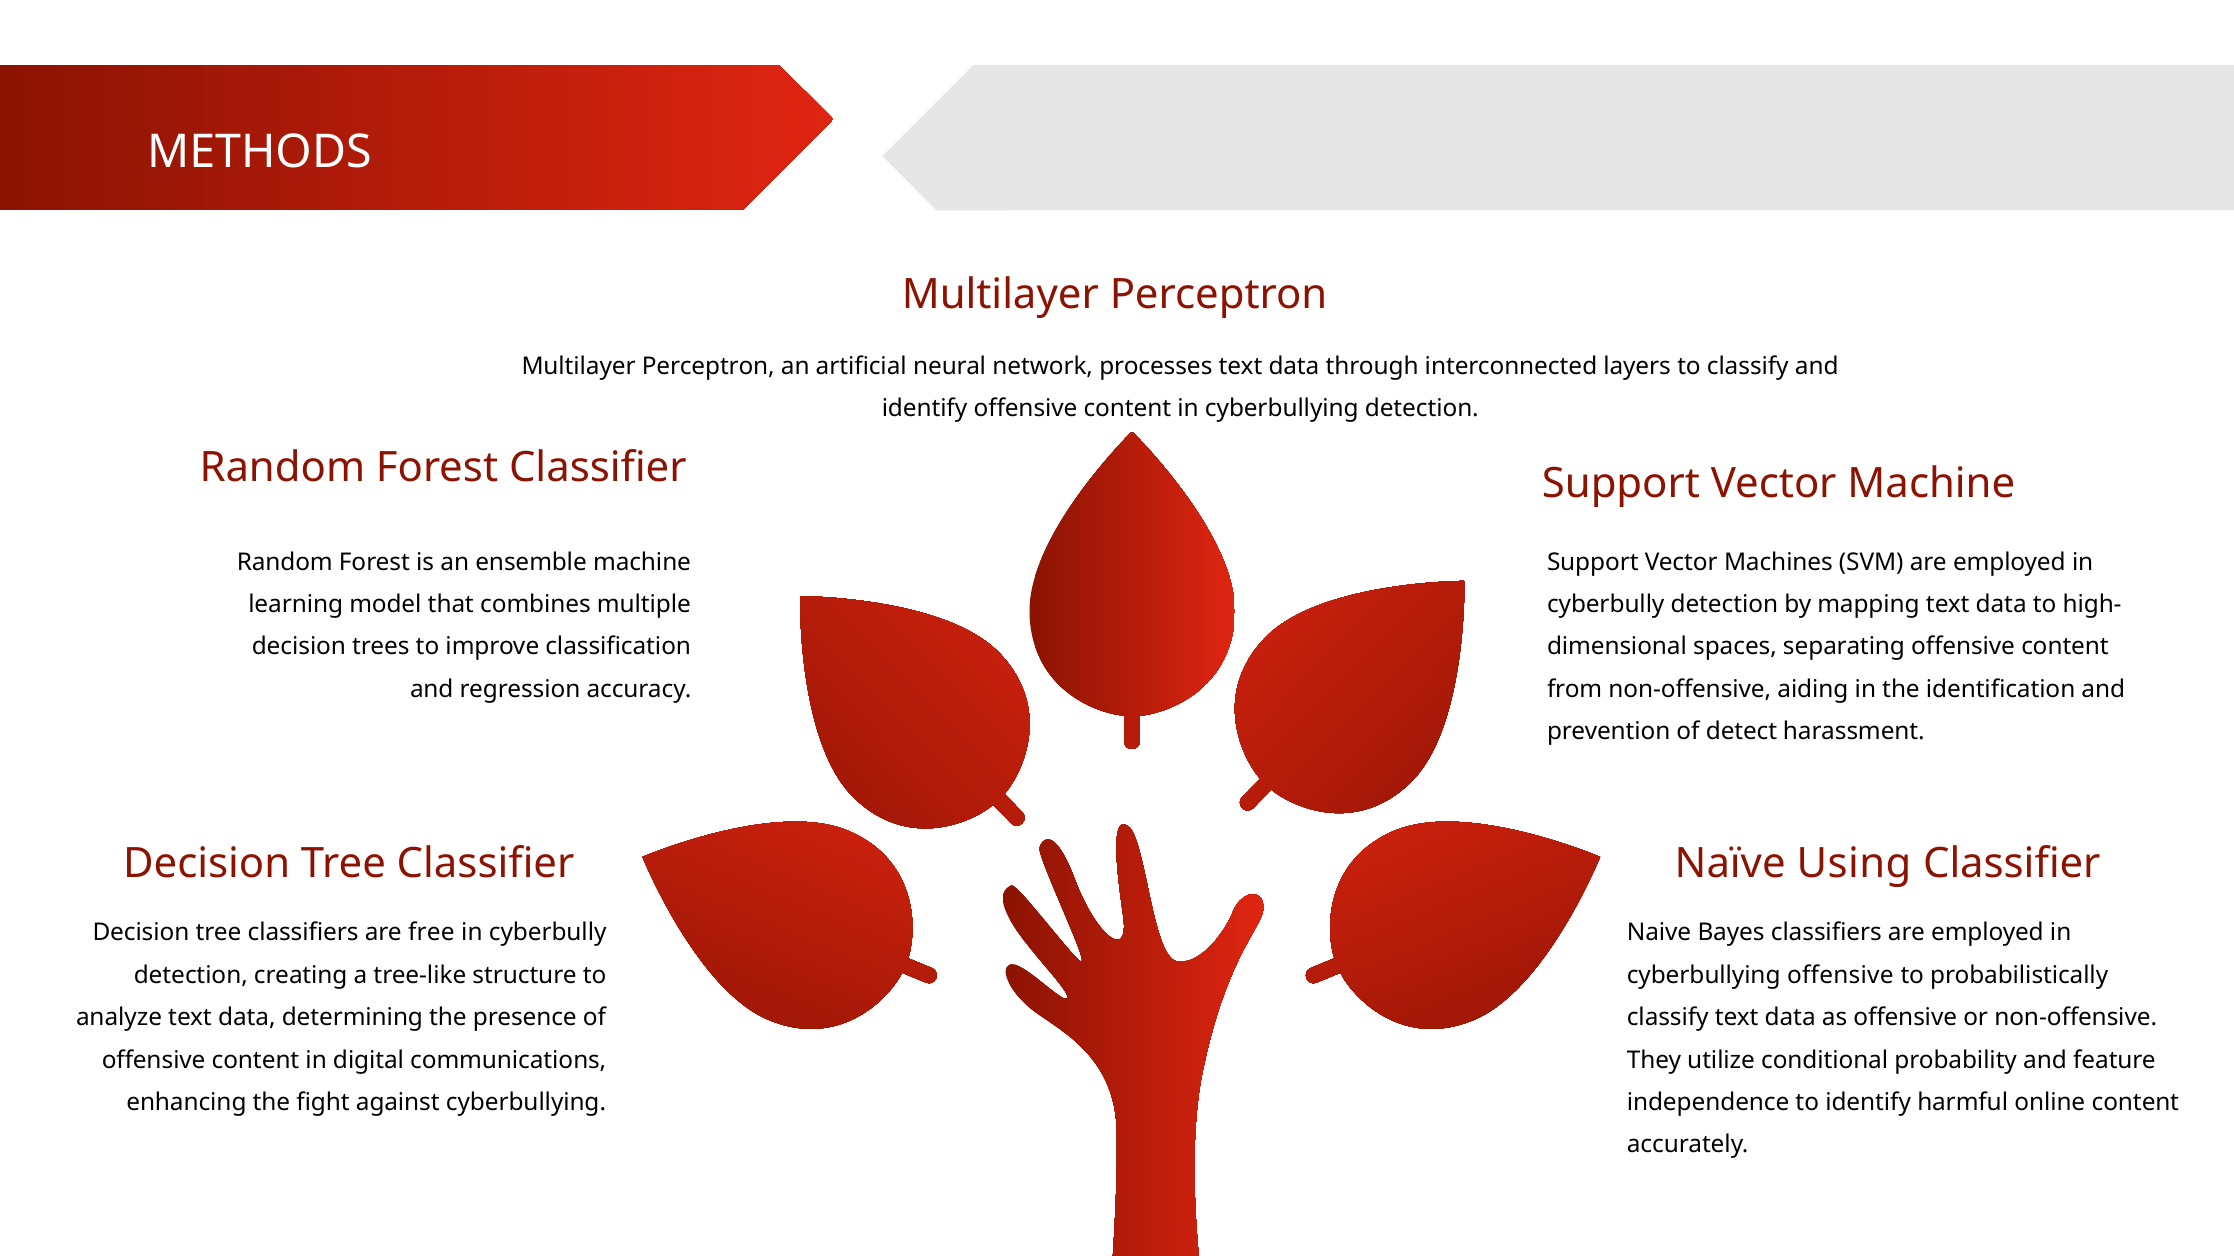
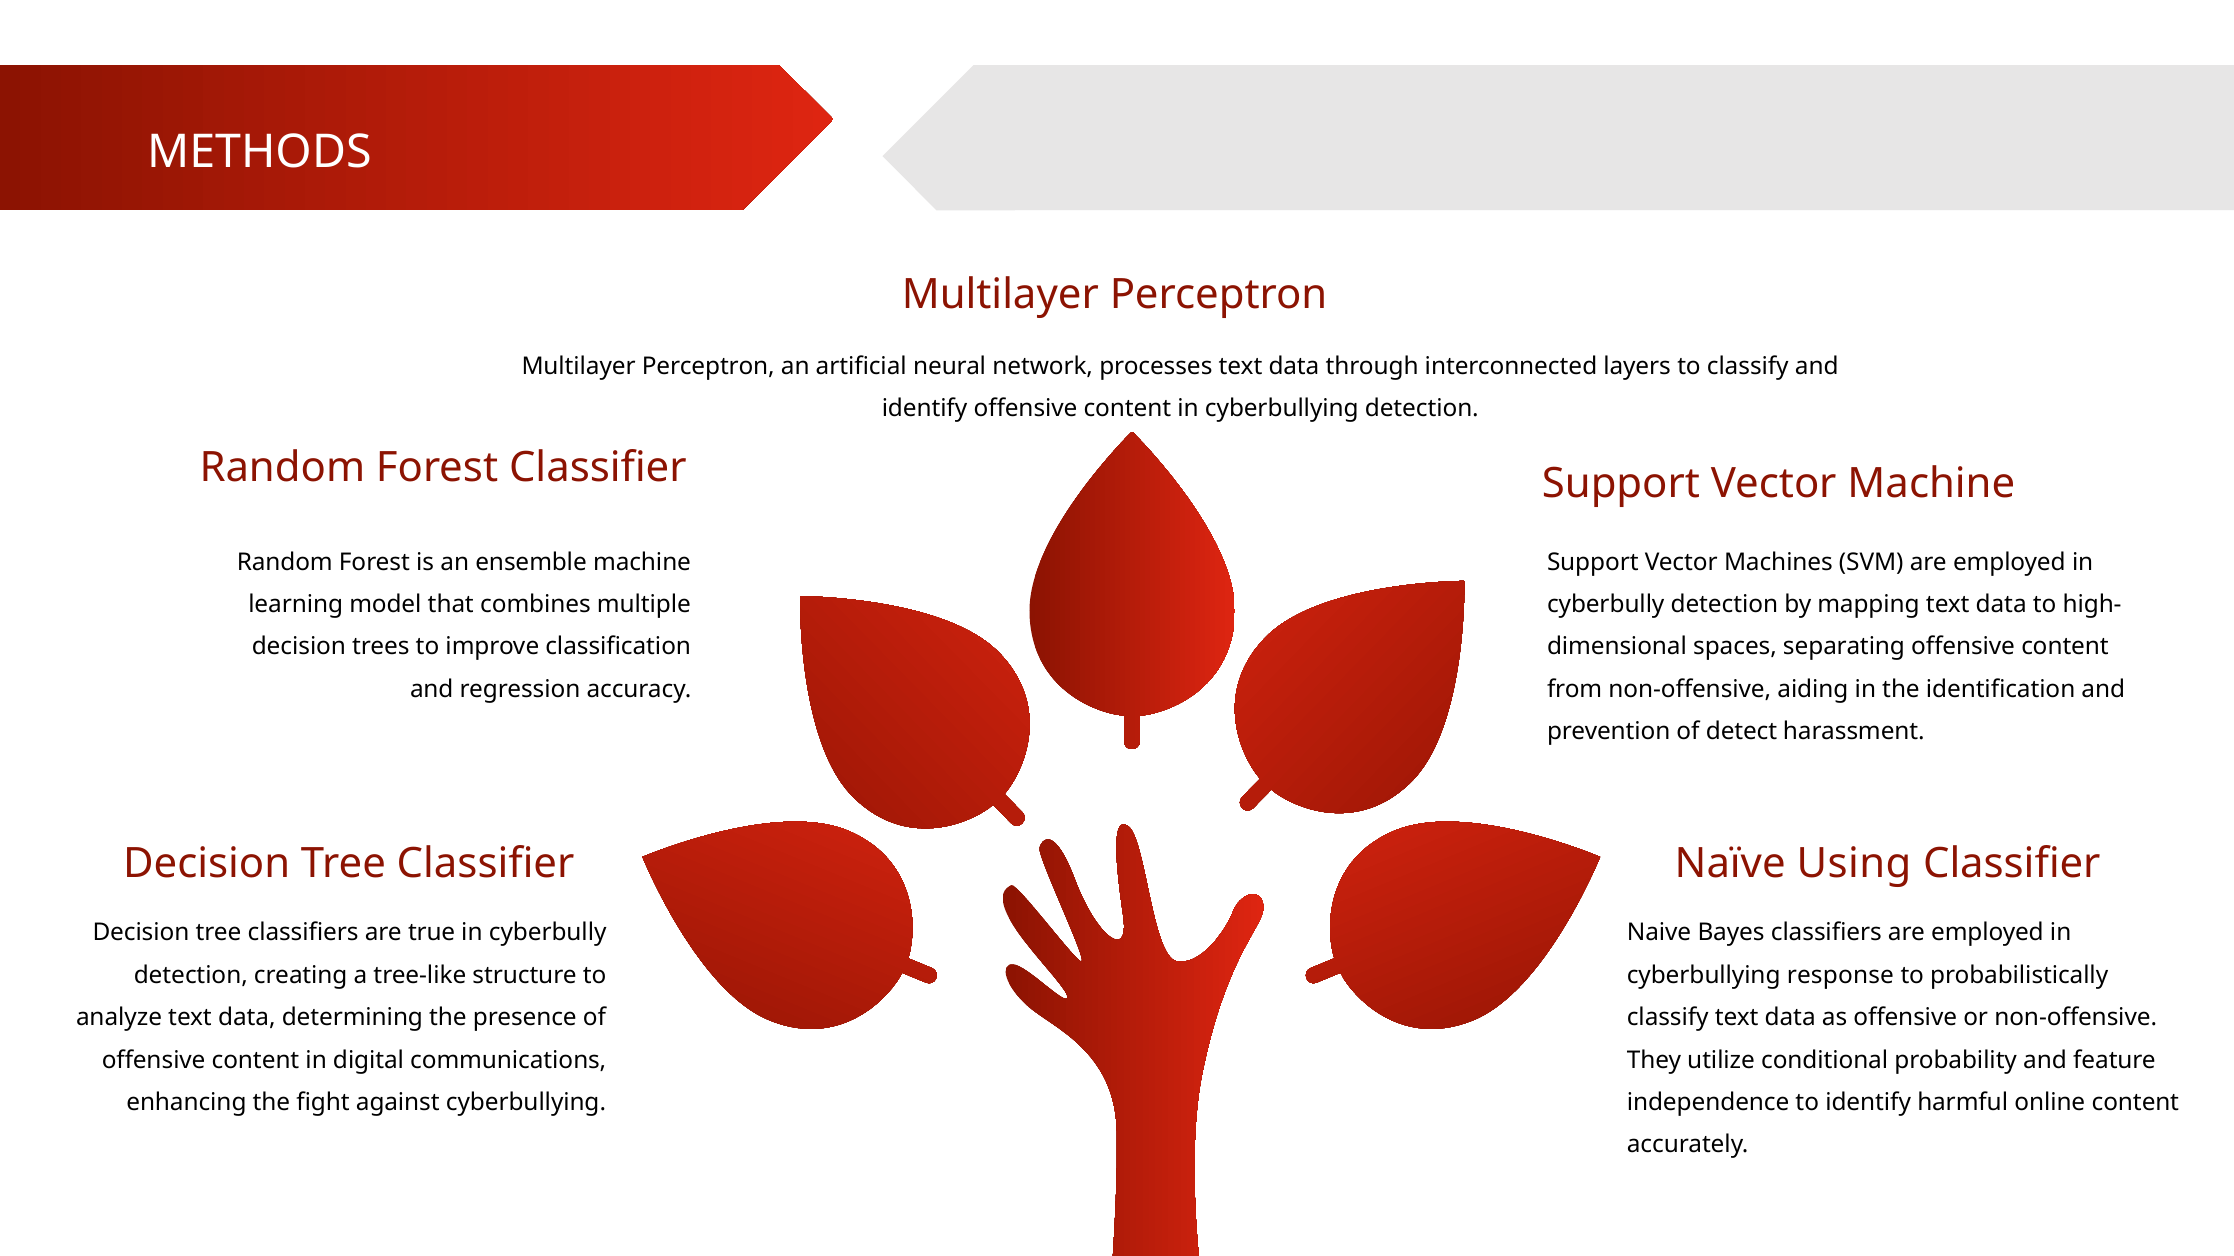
free: free -> true (432, 933)
cyberbullying offensive: offensive -> response (1840, 976)
